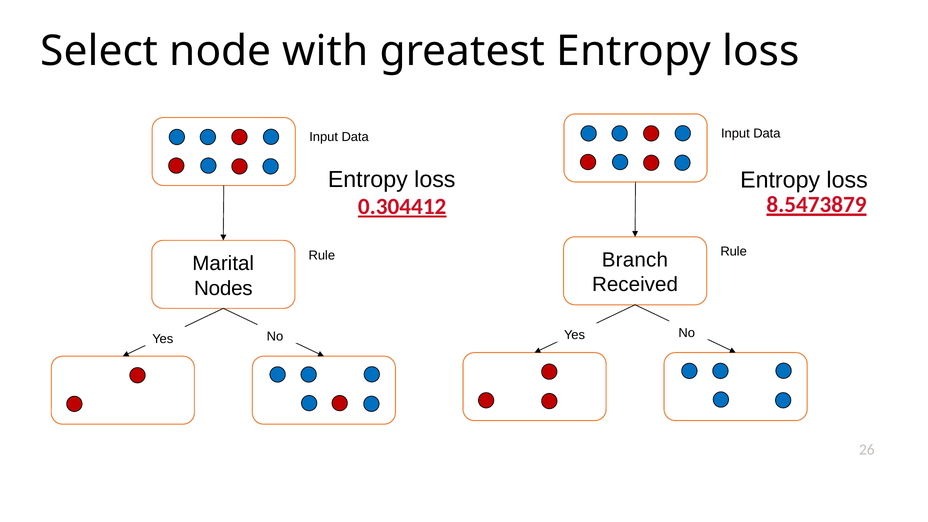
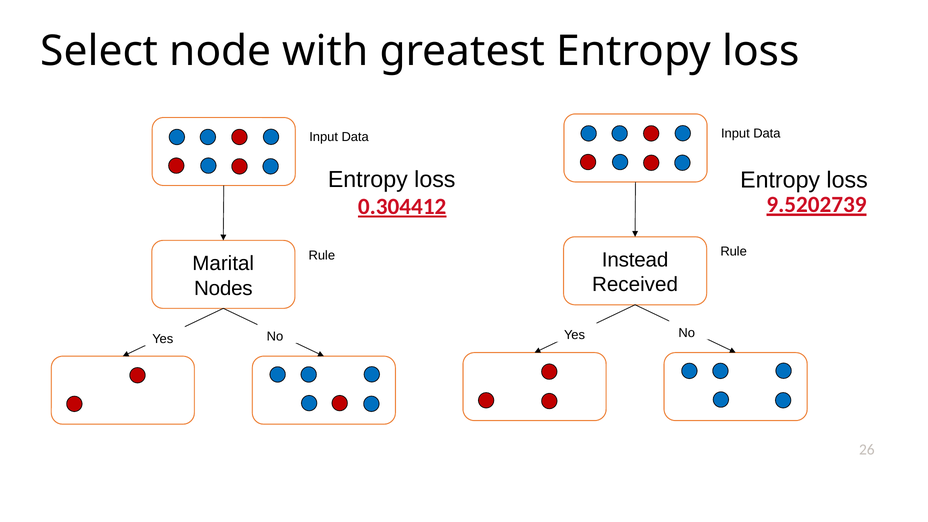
8.5473879: 8.5473879 -> 9.5202739 (816, 205)
Branch: Branch -> Instead (635, 260)
